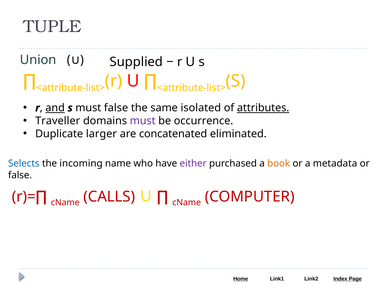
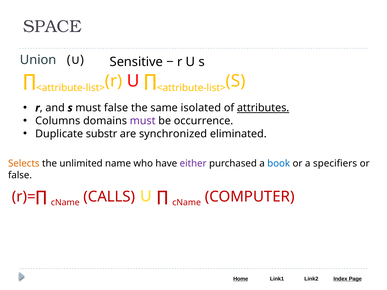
TUPLE: TUPLE -> SPACE (52, 26)
Supplied: Supplied -> Sensitive (136, 62)
and underline: present -> none (55, 108)
Traveller: Traveller -> Columns (58, 121)
larger: larger -> substr (102, 134)
concatenated: concatenated -> synchronized (173, 134)
Selects colour: blue -> orange (24, 164)
incoming: incoming -> unlimited (81, 164)
book colour: orange -> blue (279, 164)
metadata: metadata -> specifiers (335, 164)
